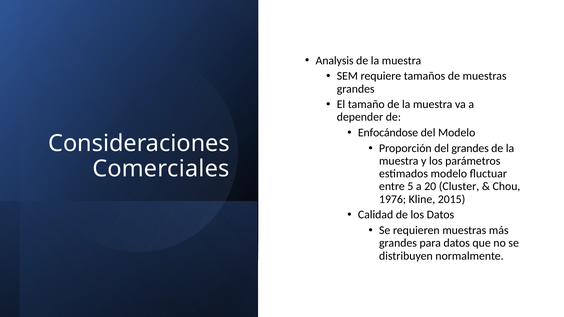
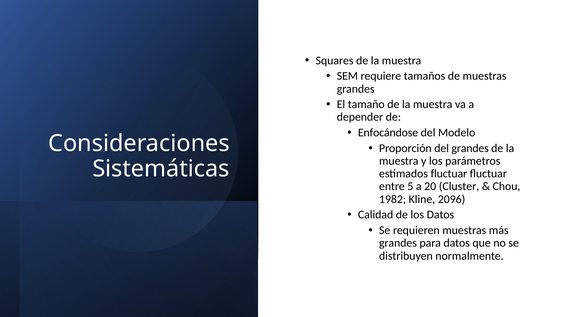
Analysis: Analysis -> Squares (335, 61)
Comerciales: Comerciales -> Sistemáticas (161, 169)
estimados modelo: modelo -> fluctuar (449, 174)
1976: 1976 -> 1982 (393, 199)
2015: 2015 -> 2096 (452, 199)
